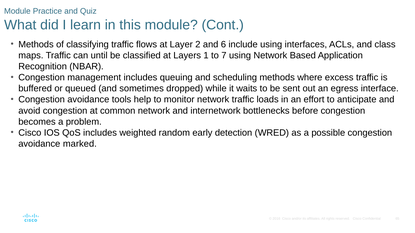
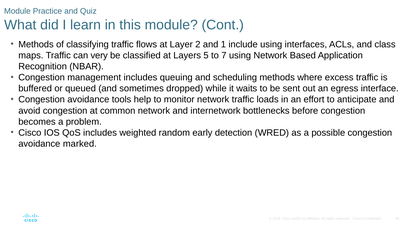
6: 6 -> 1 (223, 45)
until: until -> very (99, 56)
1: 1 -> 5 (206, 56)
